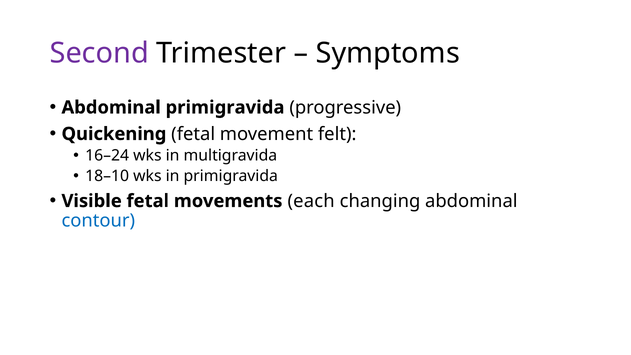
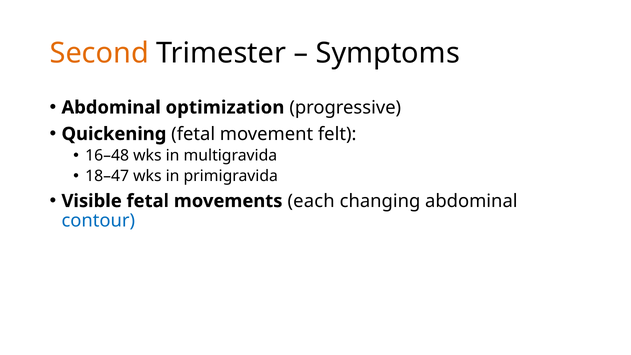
Second colour: purple -> orange (99, 53)
Abdominal primigravida: primigravida -> optimization (225, 107)
16–24: 16–24 -> 16–48 (107, 156)
18–10: 18–10 -> 18–47 (107, 176)
